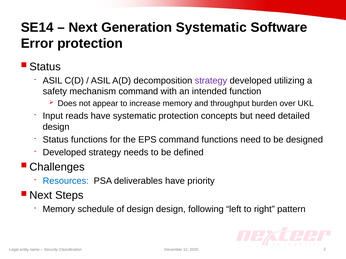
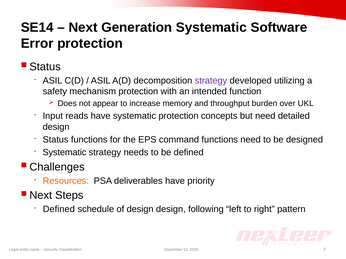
mechanism command: command -> protection (138, 92)
Developed: Developed -> Systematic (64, 153)
Resources colour: blue -> orange (66, 181)
Memory: Memory -> Defined (59, 210)
